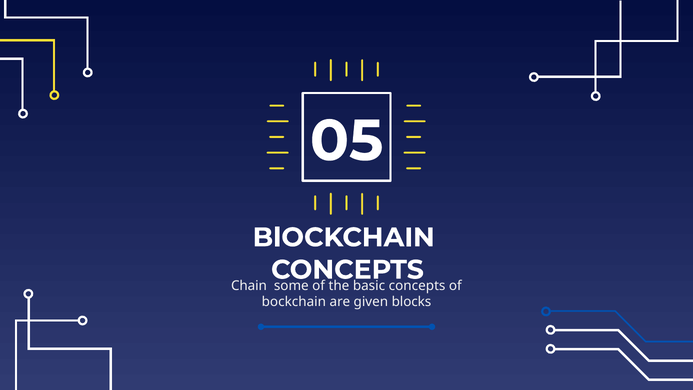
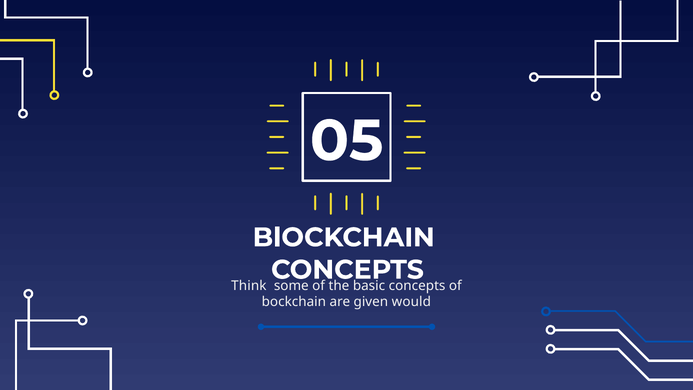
Chain: Chain -> Think (249, 286)
blocks: blocks -> would (411, 302)
